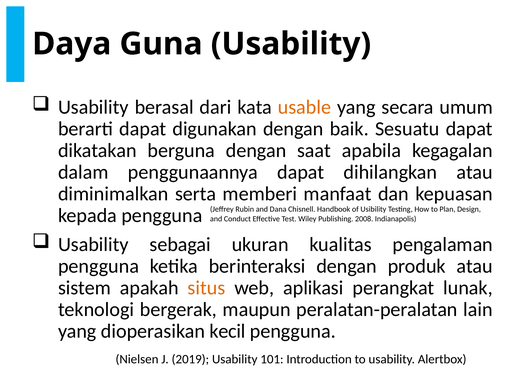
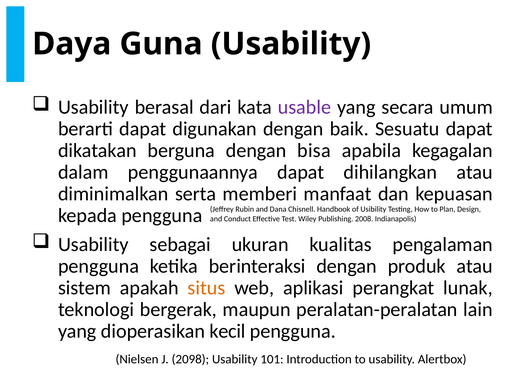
usable colour: orange -> purple (304, 107)
saat: saat -> bisa (314, 151)
2019: 2019 -> 2098 (190, 360)
